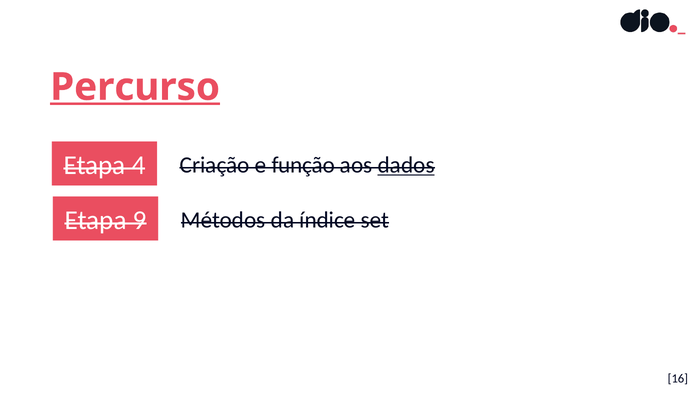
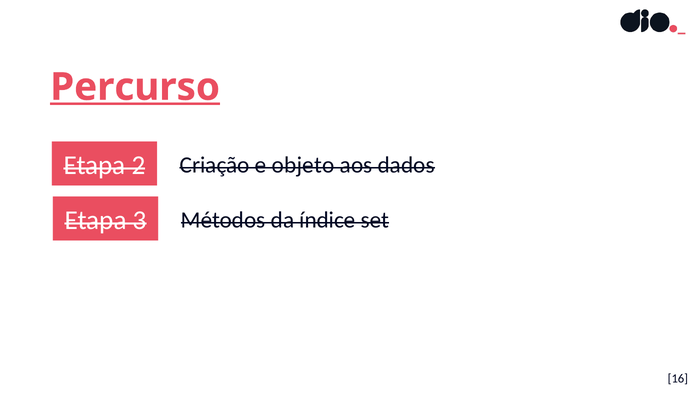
4: 4 -> 2 (138, 165)
função: função -> objeto (303, 165)
dados underline: present -> none (406, 165)
9: 9 -> 3 (139, 220)
